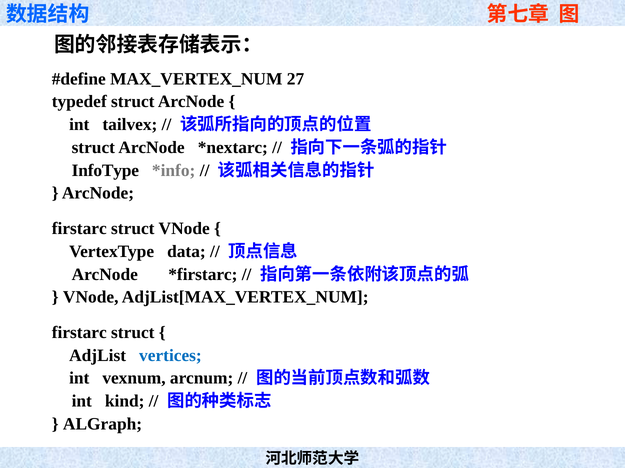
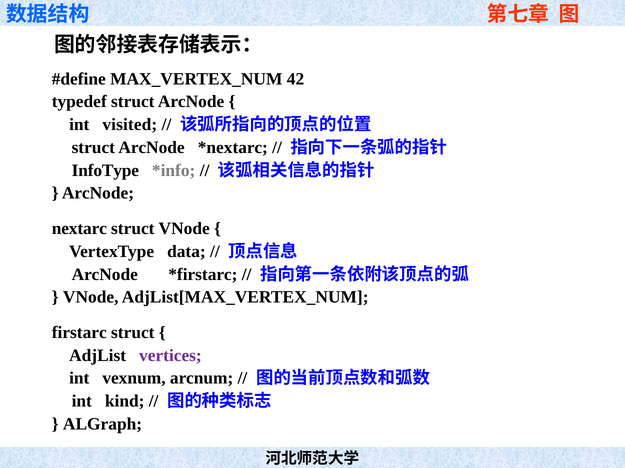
27: 27 -> 42 (296, 79)
tailvex: tailvex -> visited (130, 125)
firstarc: firstarc -> nextarc (79, 229)
vertices colour: blue -> purple (170, 356)
